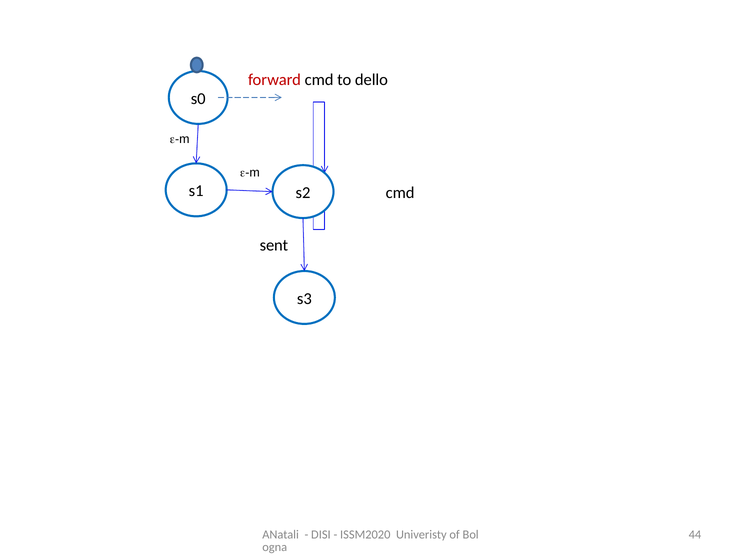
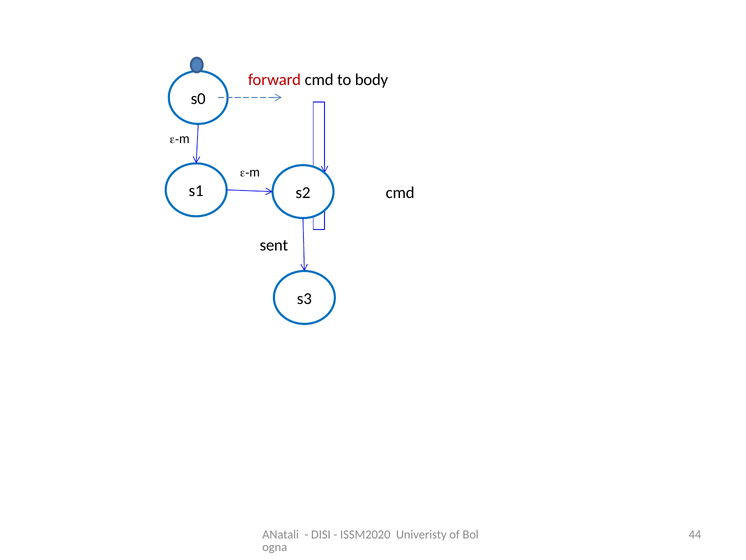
dello: dello -> body (371, 80)
